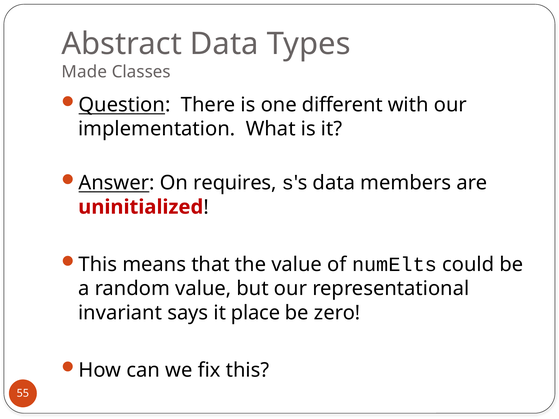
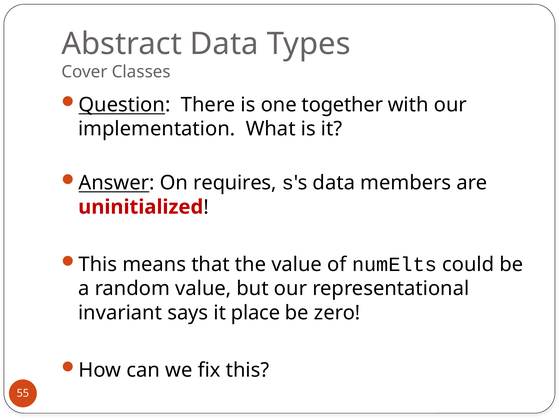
Made: Made -> Cover (84, 72)
different: different -> together (342, 105)
